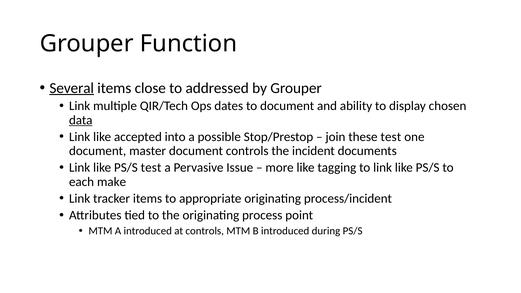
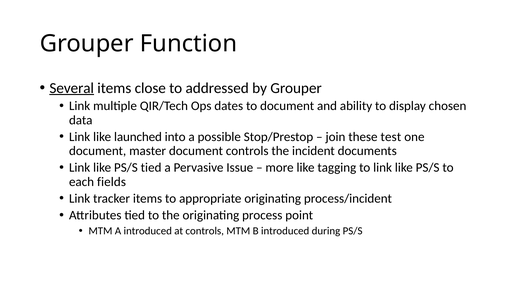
data underline: present -> none (81, 120)
accepted: accepted -> launched (138, 137)
PS/S test: test -> tied (151, 168)
make: make -> fields (111, 182)
